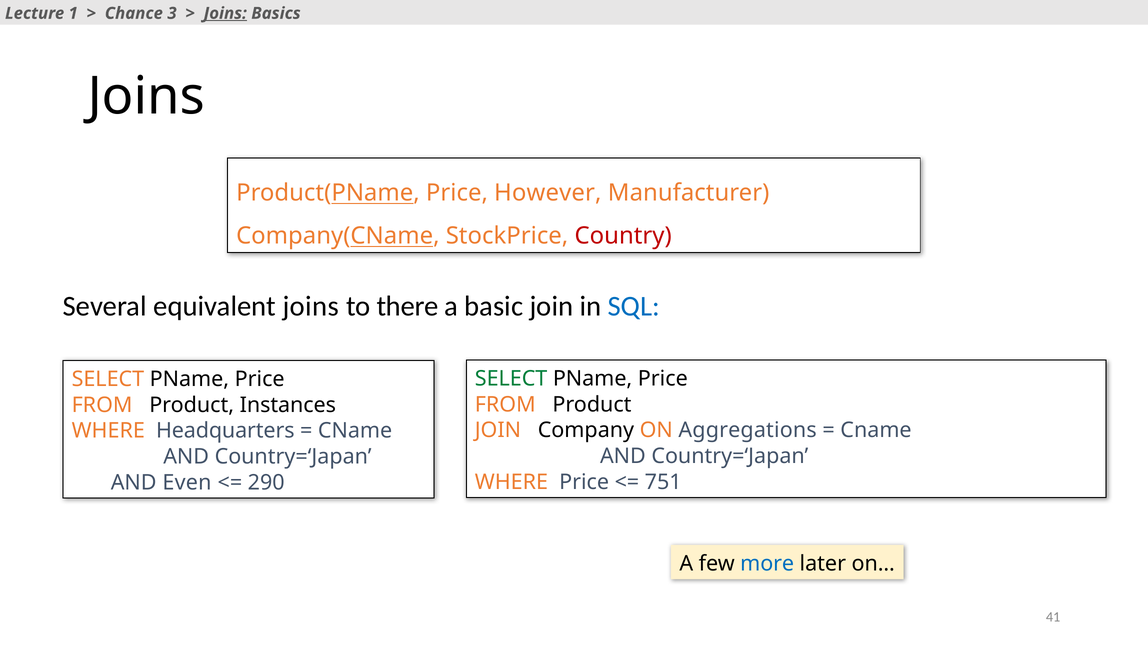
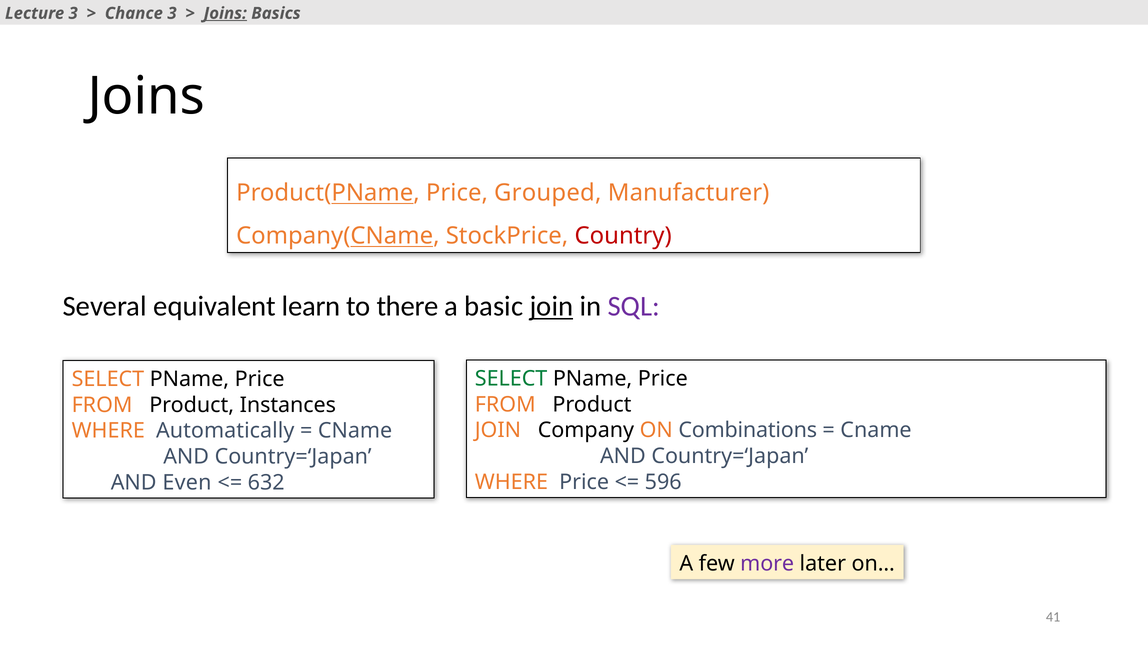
Lecture 1: 1 -> 3 (73, 13)
However: However -> Grouped (548, 193)
equivalent joins: joins -> learn (311, 306)
join underline: none -> present (551, 306)
SQL colour: blue -> purple (634, 306)
Aggregations: Aggregations -> Combinations (748, 430)
Headquarters: Headquarters -> Automatically (225, 431)
751: 751 -> 596 (663, 482)
290: 290 -> 632 (266, 482)
more colour: blue -> purple (767, 563)
